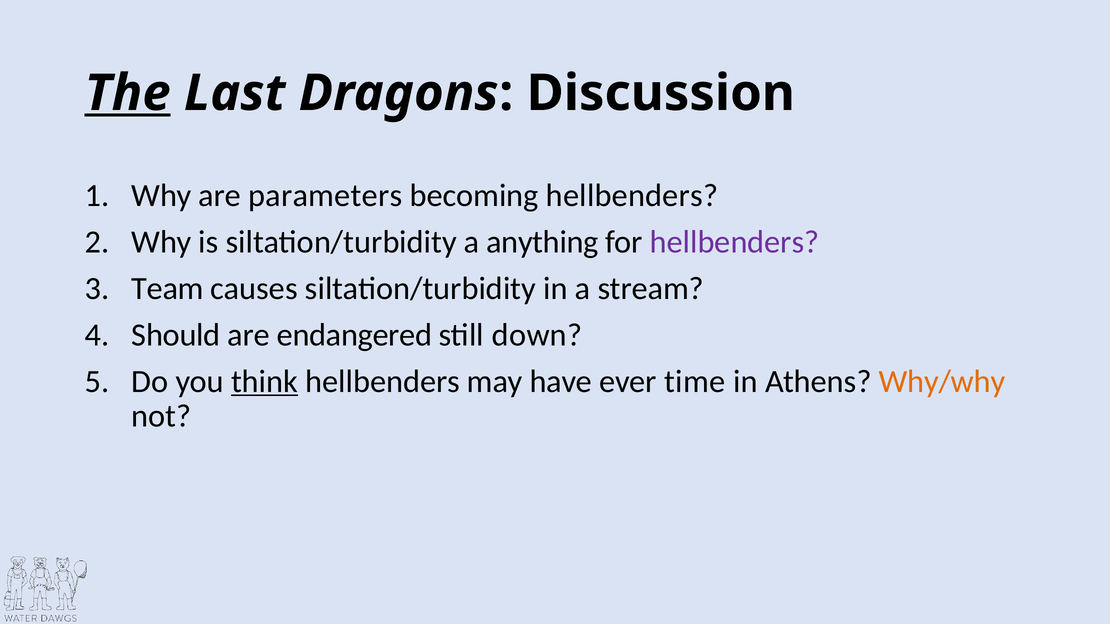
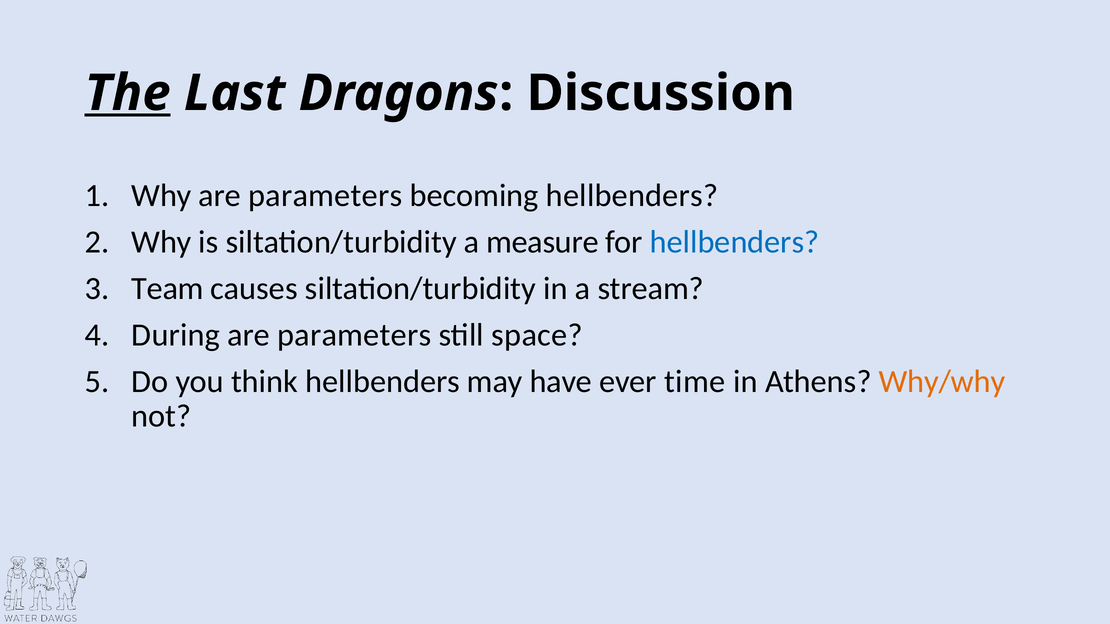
anything: anything -> measure (542, 242)
hellbenders colour: purple -> blue (735, 242)
Should: Should -> During (176, 335)
endangered: endangered -> parameters (354, 335)
down: down -> space (537, 335)
think underline: present -> none (265, 382)
